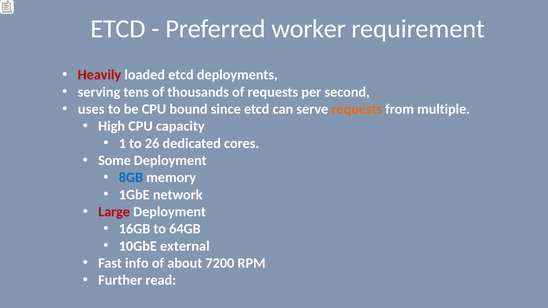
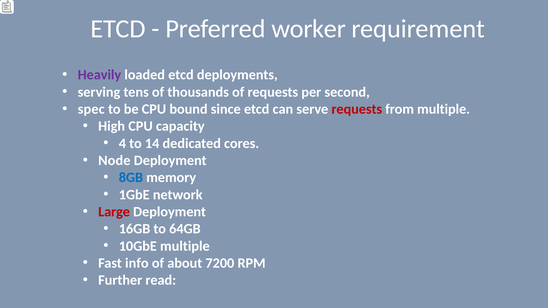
Heavily colour: red -> purple (99, 75)
uses: uses -> spec (91, 109)
requests colour: orange -> red (357, 109)
1: 1 -> 4 (122, 143)
26: 26 -> 14 (152, 143)
Some: Some -> Node (114, 161)
10GbE external: external -> multiple (185, 246)
